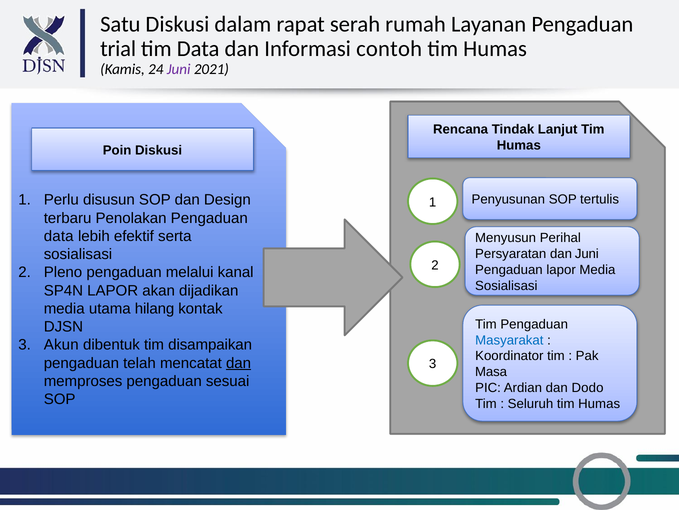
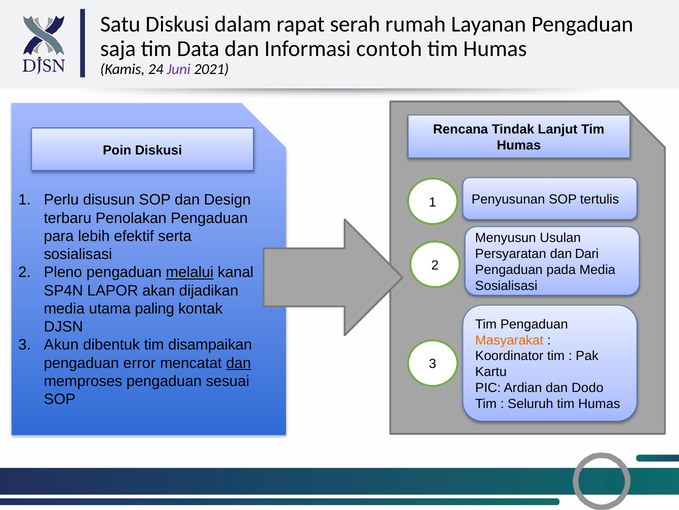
trial: trial -> saja (118, 49)
data: data -> para (59, 236)
Perihal: Perihal -> Usulan (560, 238)
dan Juni: Juni -> Dari (587, 254)
Pengaduan lapor: lapor -> pada (561, 269)
melalui underline: none -> present (190, 272)
hilang: hilang -> paling (155, 308)
Masyarakat colour: blue -> orange (509, 340)
telah: telah -> error (139, 363)
Masa: Masa -> Kartu (491, 371)
